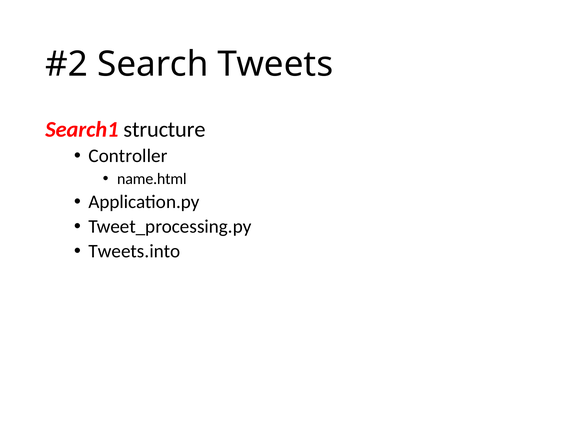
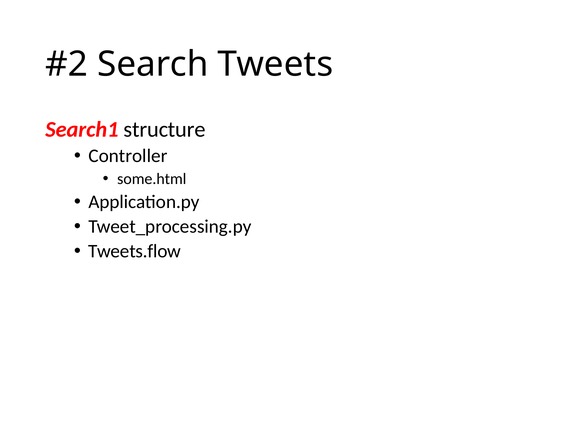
name.html: name.html -> some.html (152, 179)
Tweets.into: Tweets.into -> Tweets.flow (134, 251)
